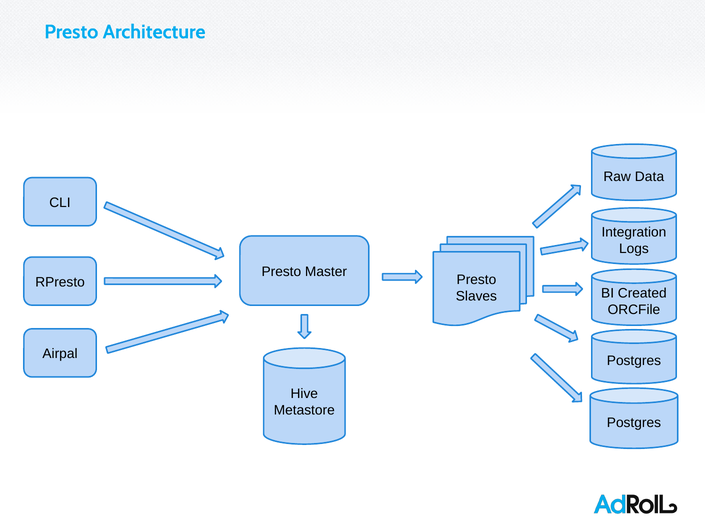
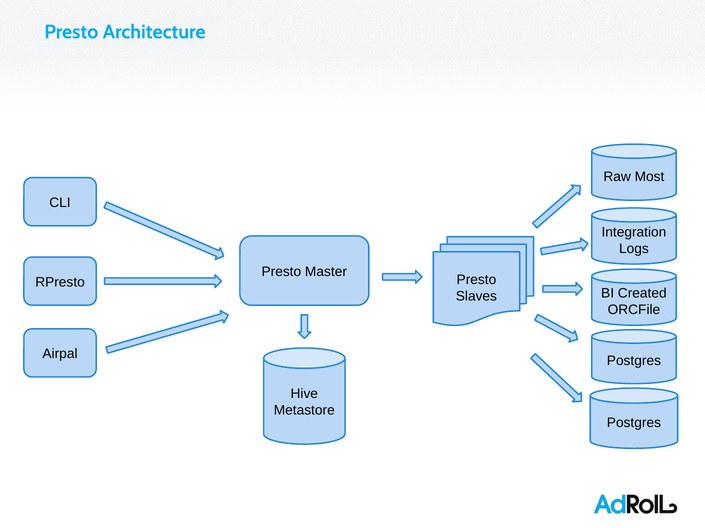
Data: Data -> Most (650, 177)
